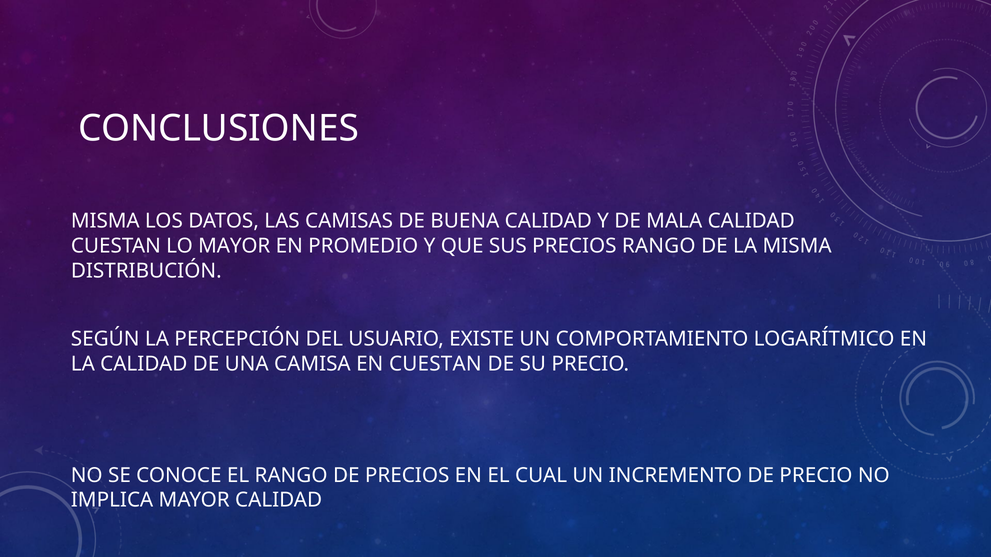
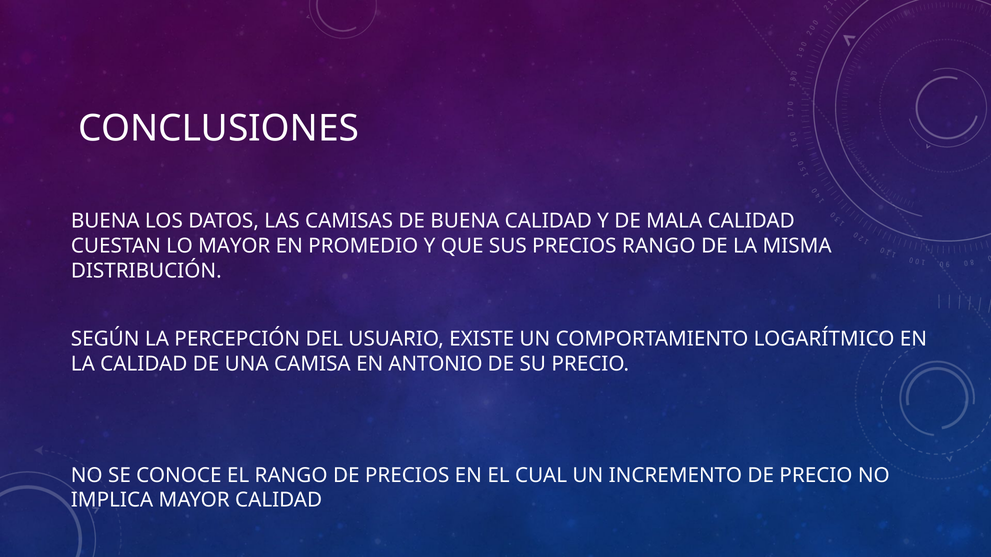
MISMA: MISMA -> BUENA (105, 221)
EN CUESTAN: CUESTAN -> ANTONIO (436, 364)
